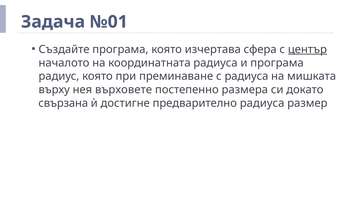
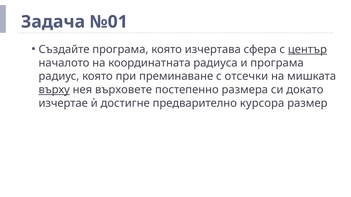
с радиуса: радиуса -> отсечки (246, 76)
върху underline: none -> present (54, 90)
свързана: свързана -> изчертае (63, 103)
предварително радиуса: радиуса -> курсора (262, 103)
